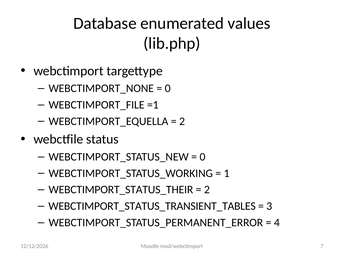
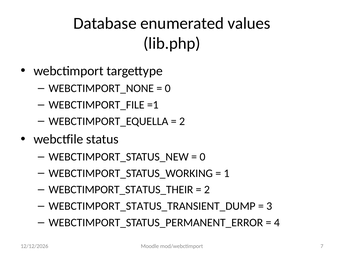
WEBCTIMPORT_STATUS_TRANSIENT_TABLES: WEBCTIMPORT_STATUS_TRANSIENT_TABLES -> WEBCTIMPORT_STATUS_TRANSIENT_DUMP (152, 206)
